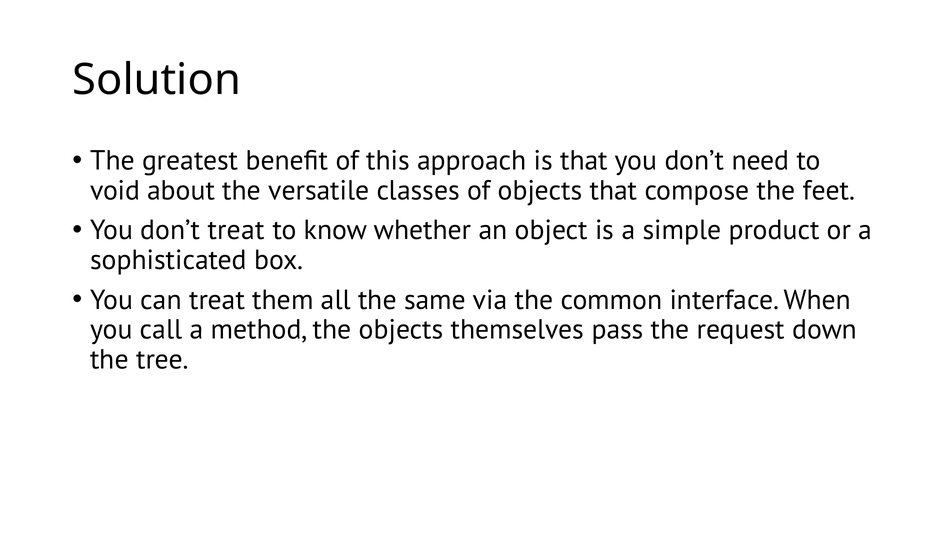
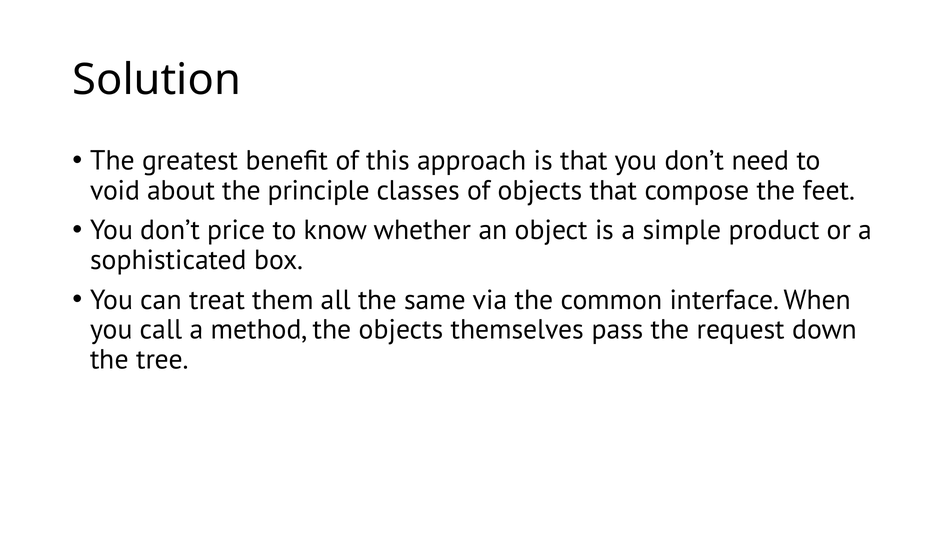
versatile: versatile -> principle (319, 191)
don’t treat: treat -> price (236, 230)
